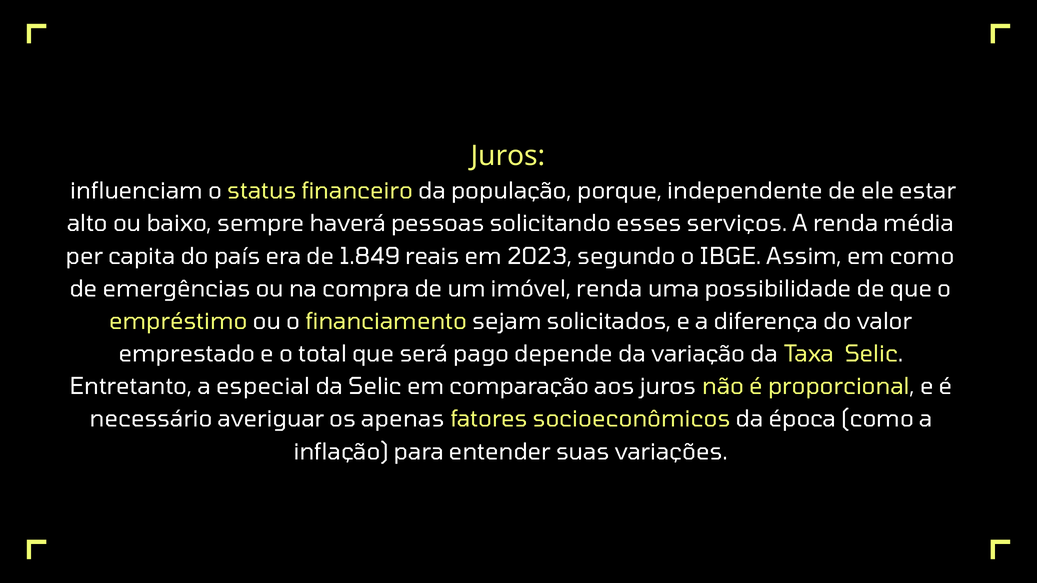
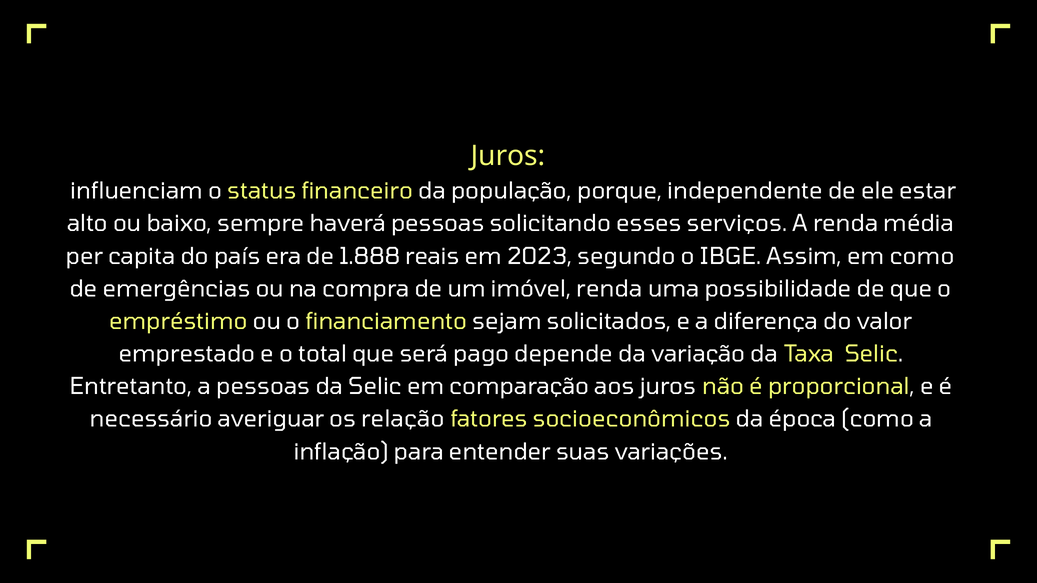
1.849: 1.849 -> 1.888 (370, 257)
a especial: especial -> pessoas (263, 387)
apenas: apenas -> relação (403, 420)
